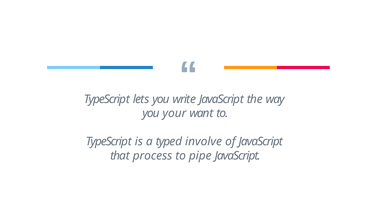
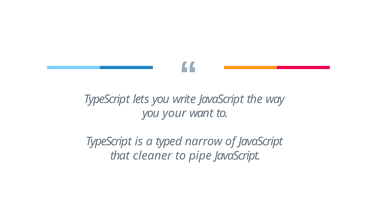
involve: involve -> narrow (204, 142)
process: process -> cleaner (152, 156)
